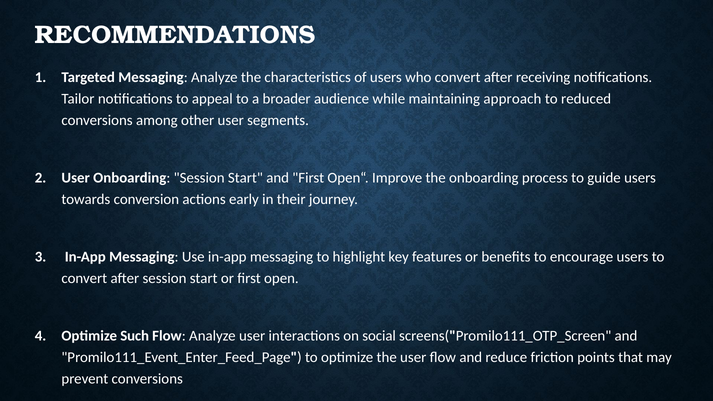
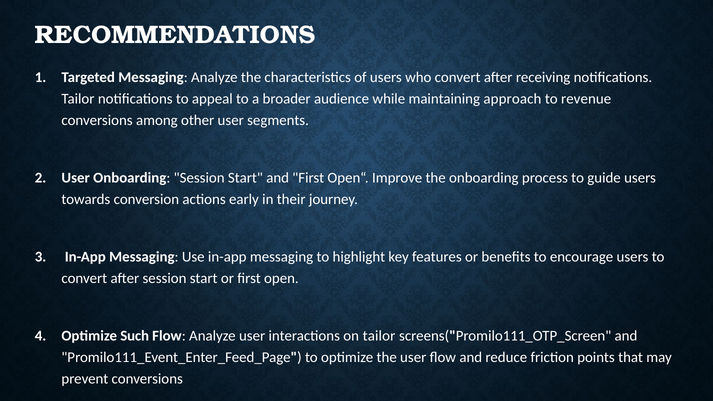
reduced: reduced -> revenue (586, 99)
on social: social -> tailor (379, 336)
